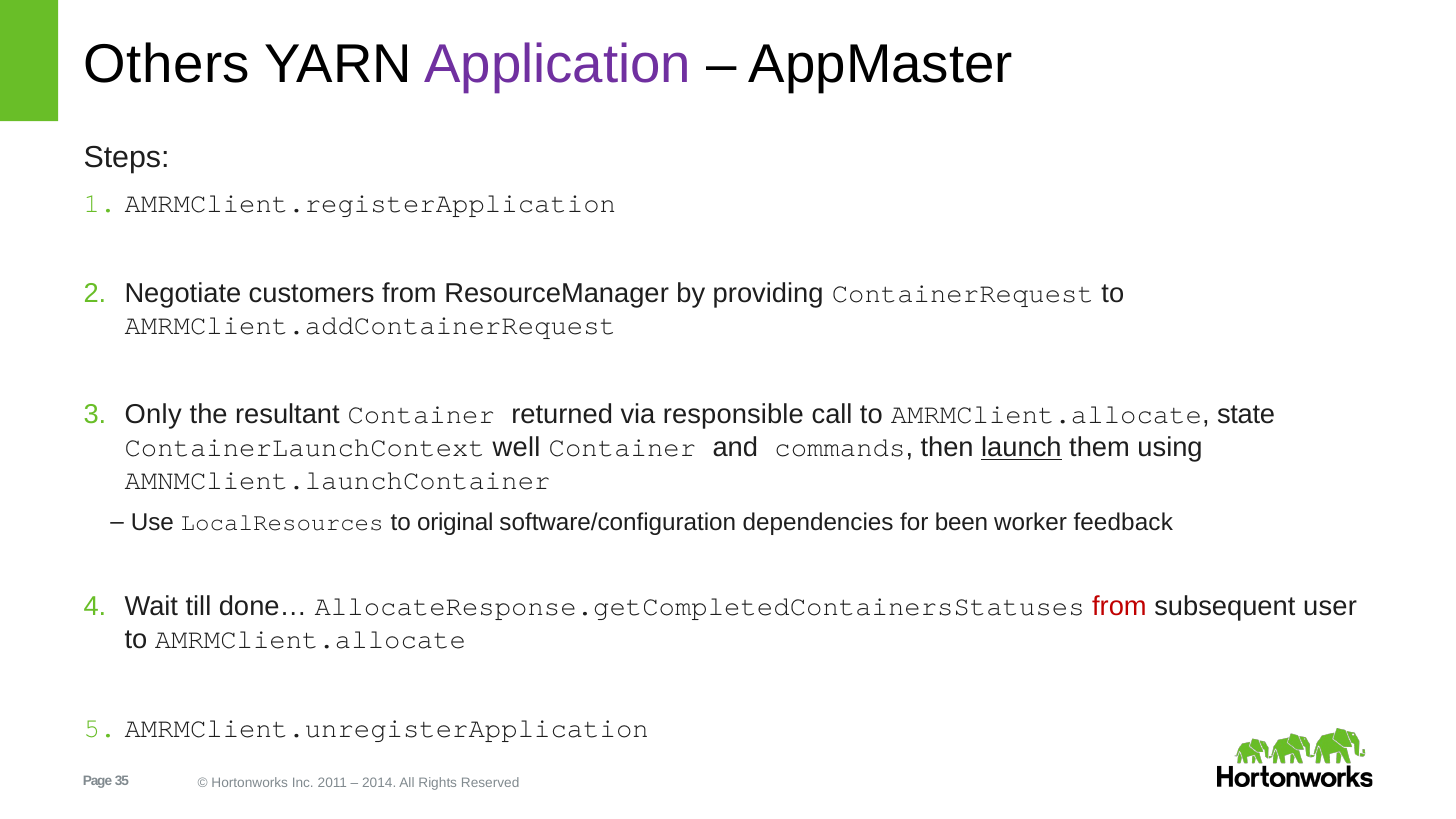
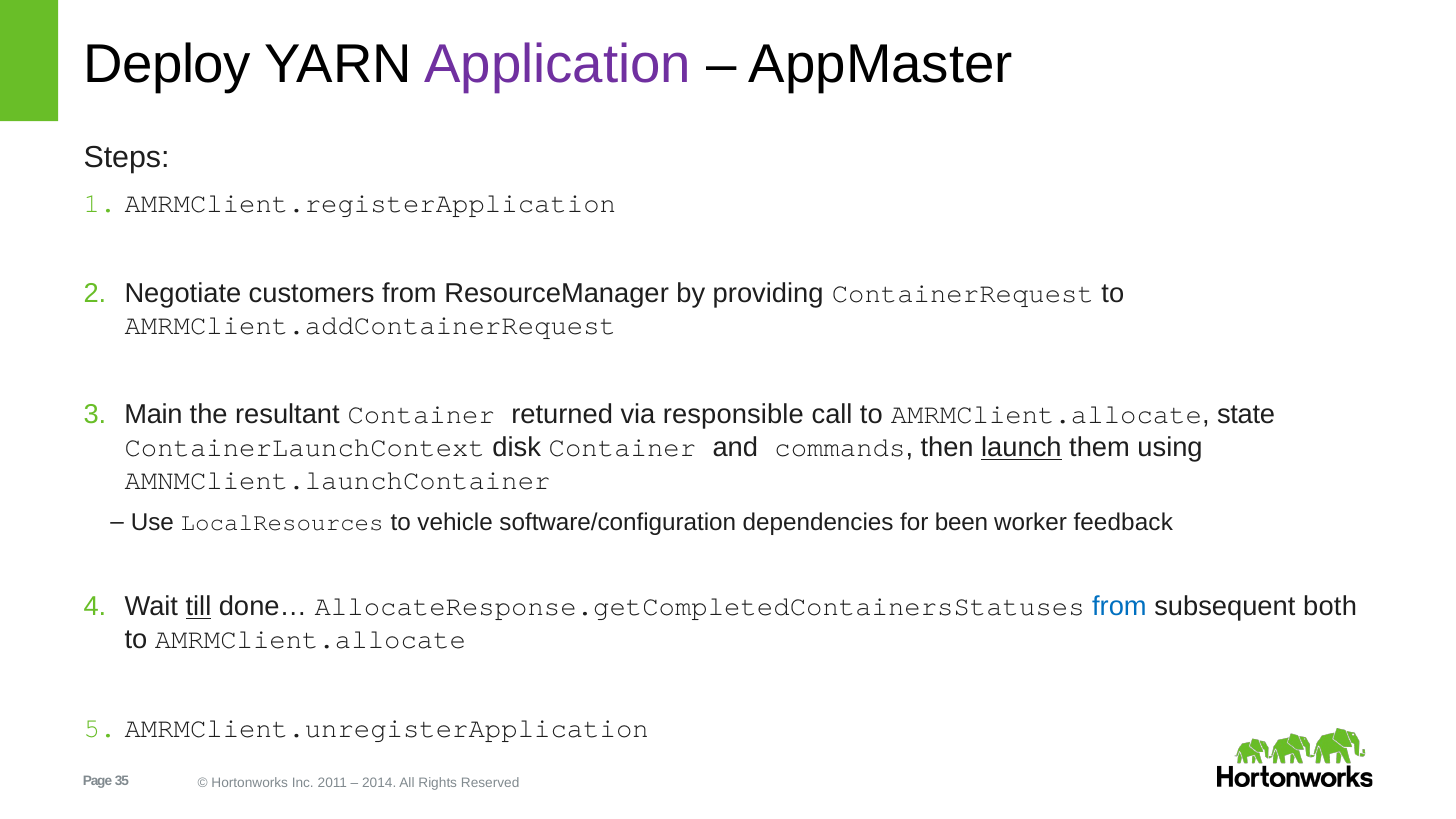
Others: Others -> Deploy (167, 64)
Only: Only -> Main (153, 415)
well: well -> disk (517, 448)
original: original -> vehicle (455, 523)
till underline: none -> present (198, 607)
from colour: red -> blue (1119, 607)
user: user -> both (1330, 607)
